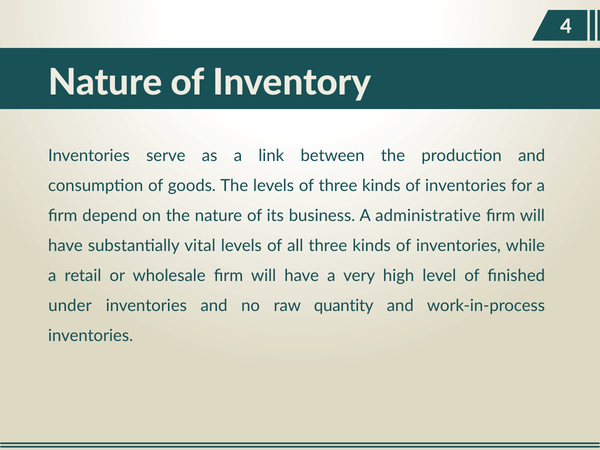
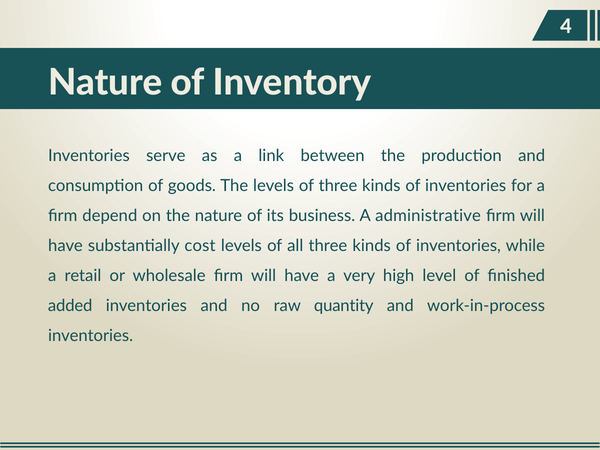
vital: vital -> cost (200, 246)
under: under -> added (70, 306)
